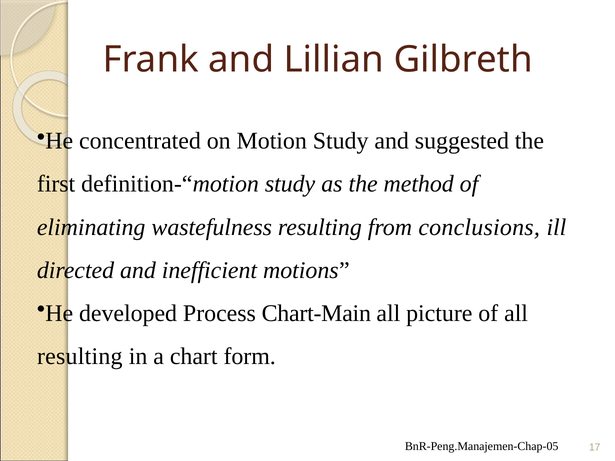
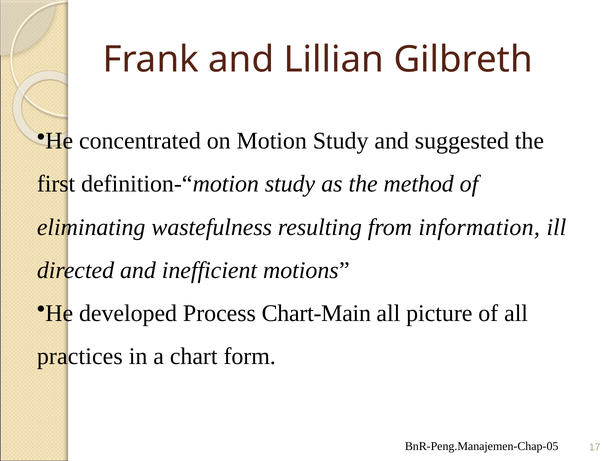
conclusions: conclusions -> information (479, 227)
resulting: resulting -> practices (80, 356)
